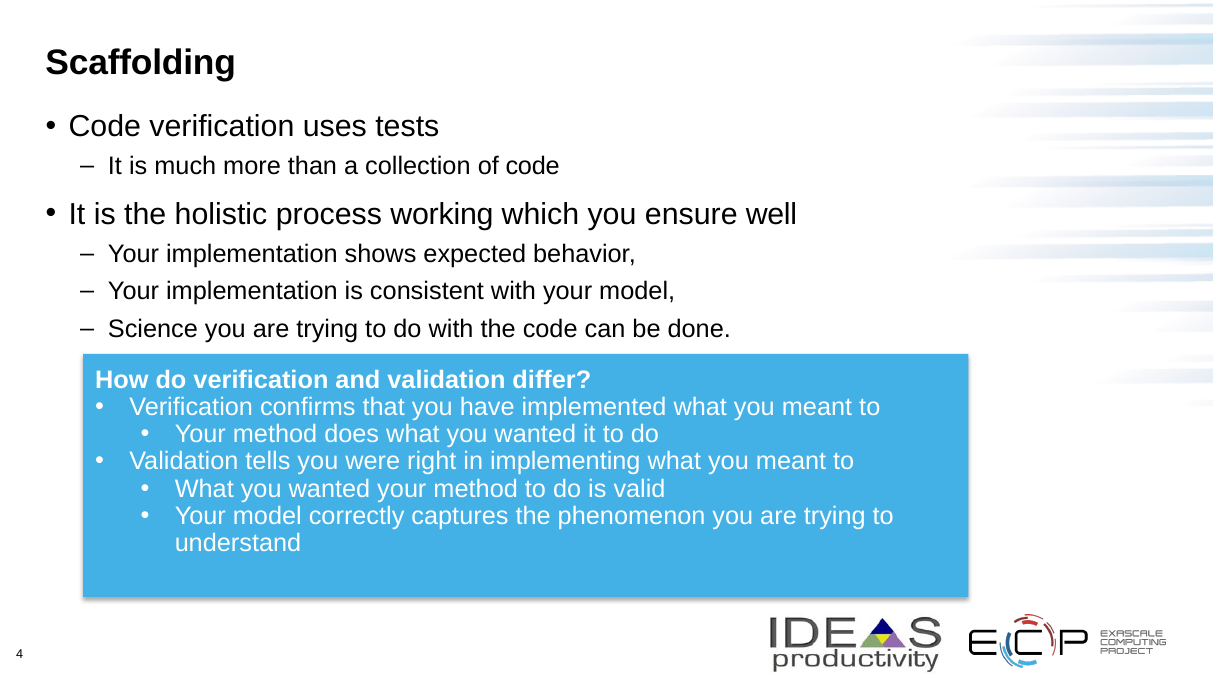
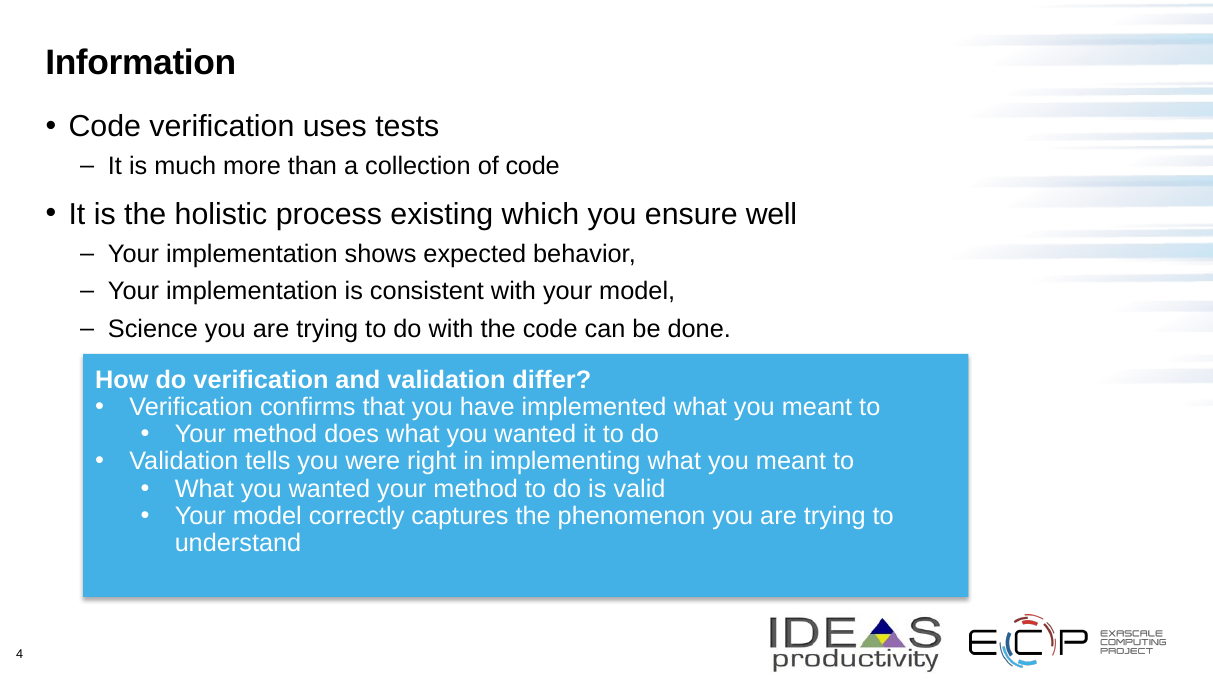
Scaffolding: Scaffolding -> Information (141, 63)
working: working -> existing (442, 214)
